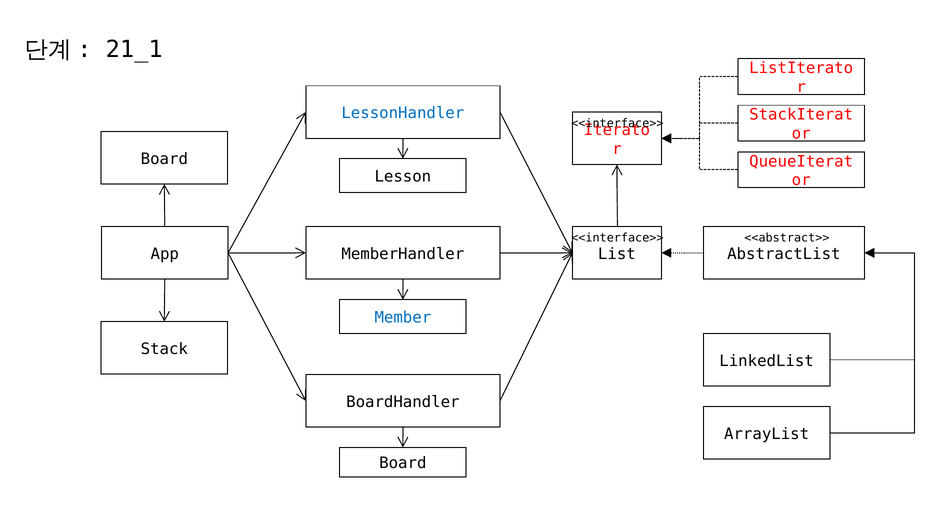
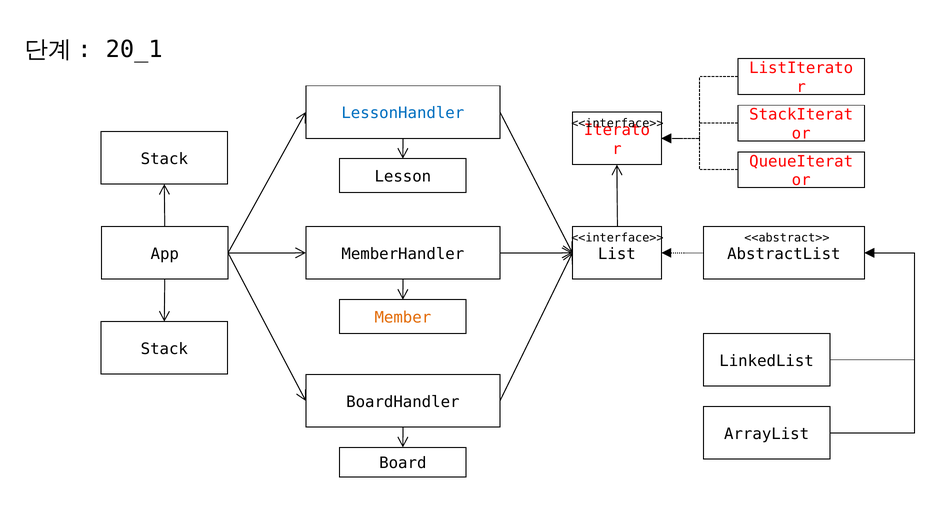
21_1: 21_1 -> 20_1 (134, 50)
Board: Board -> Stack (164, 159)
Member colour: blue -> orange (403, 318)
